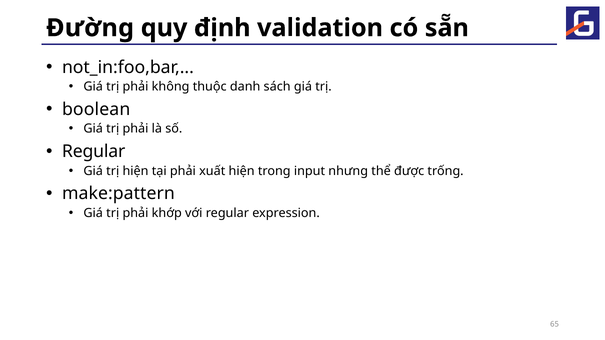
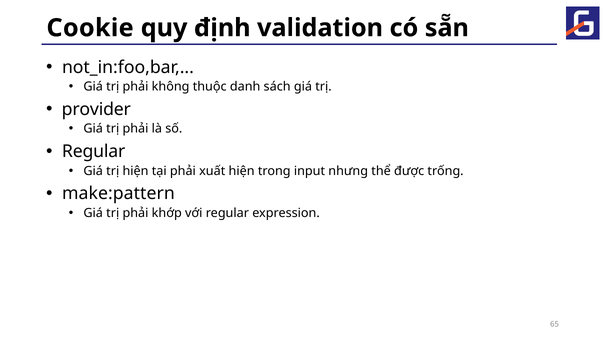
Đường: Đường -> Cookie (90, 28)
boolean: boolean -> provider (96, 109)
